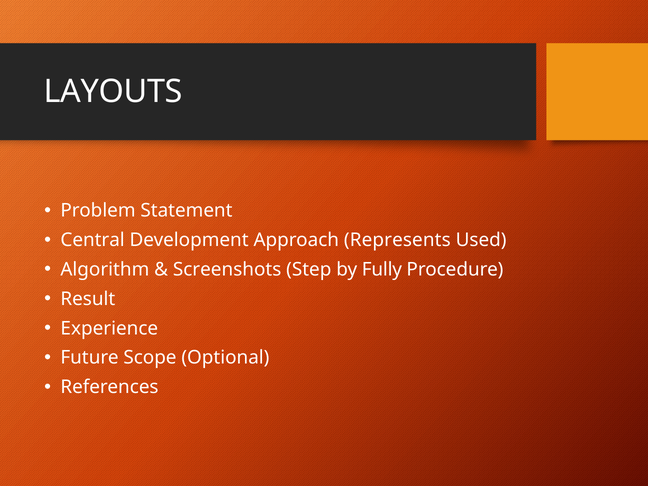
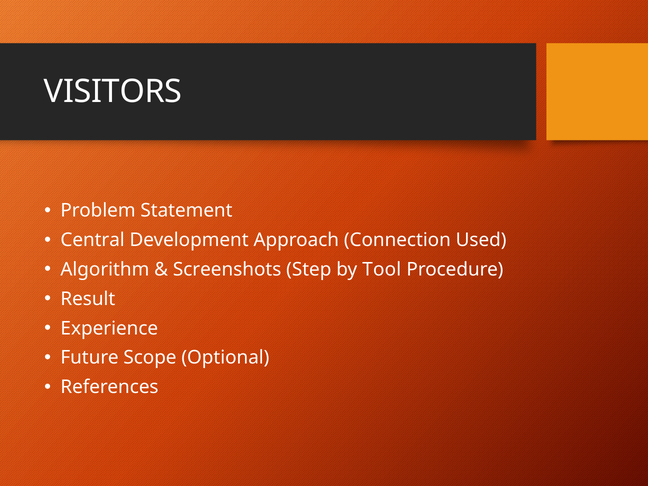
LAYOUTS: LAYOUTS -> VISITORS (113, 91)
Represents: Represents -> Connection (397, 240)
Fully: Fully -> Tool (382, 269)
